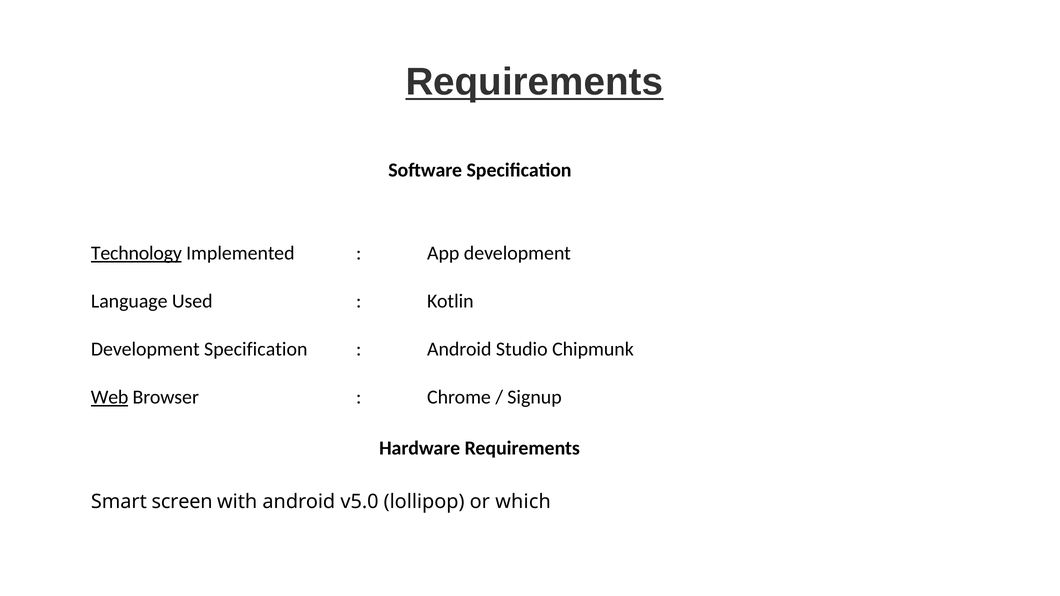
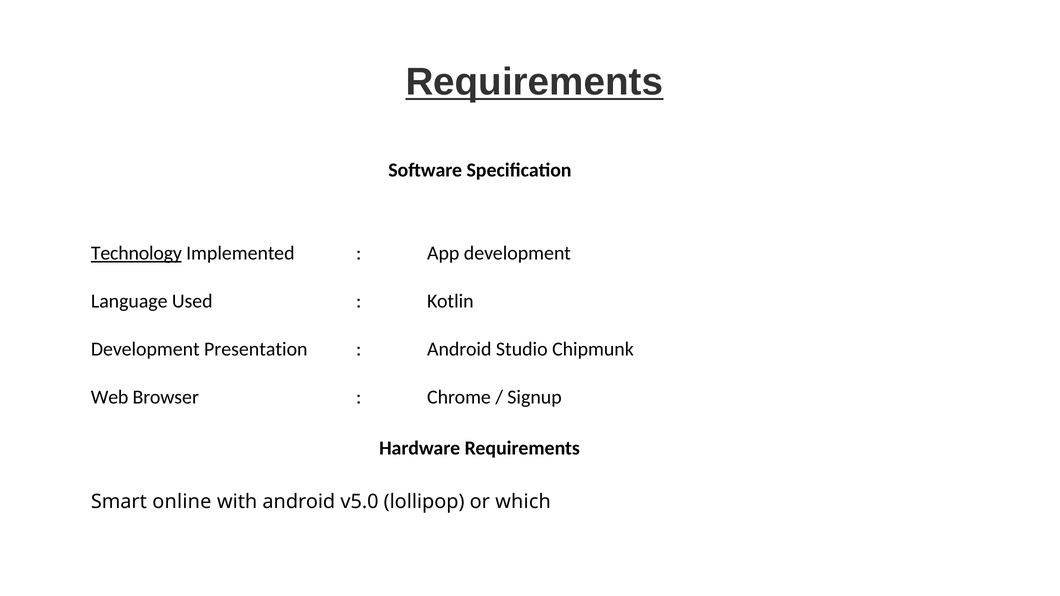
Development Specification: Specification -> Presentation (256, 349)
Web underline: present -> none (110, 397)
screen: screen -> online (182, 502)
